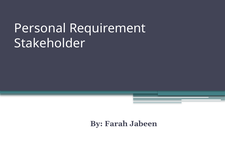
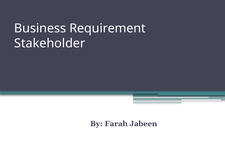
Personal: Personal -> Business (40, 28)
